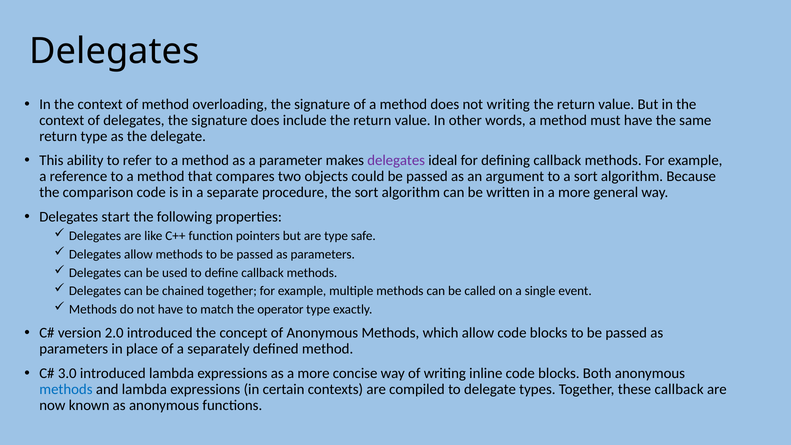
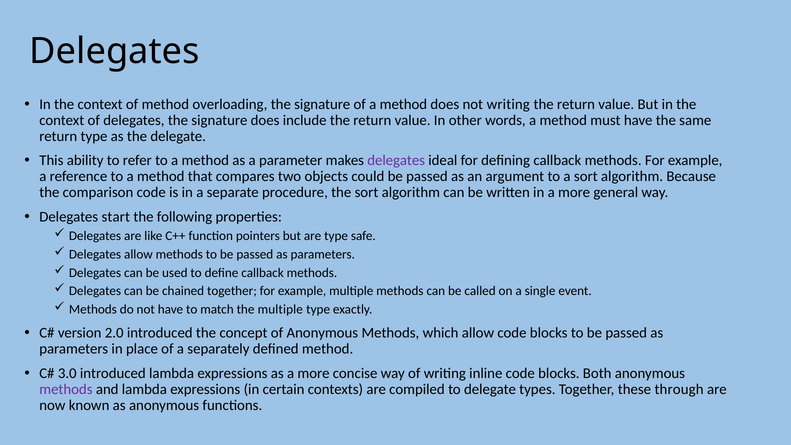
the operator: operator -> multiple (280, 309)
methods colour: blue -> purple (66, 389)
these callback: callback -> through (679, 389)
